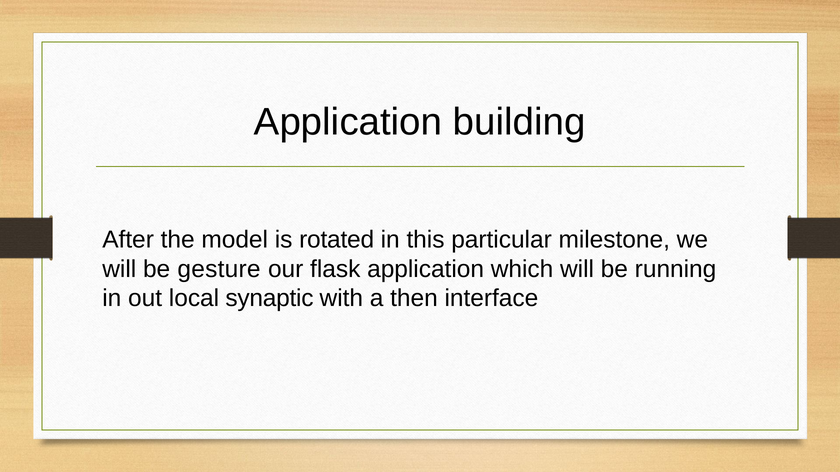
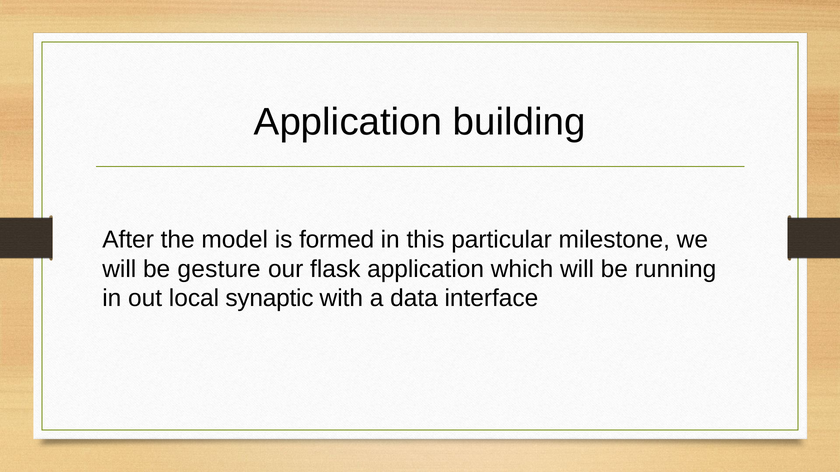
rotated: rotated -> formed (337, 240)
then: then -> data (414, 299)
